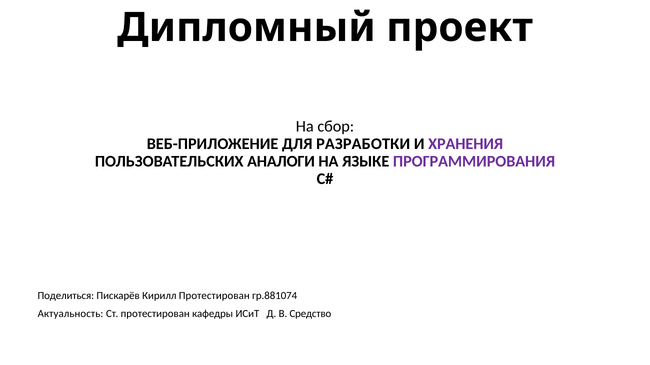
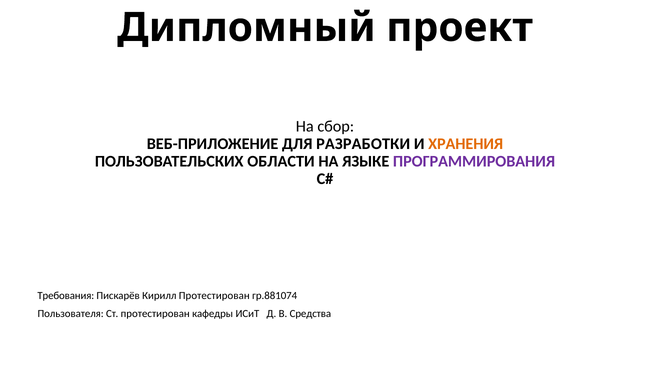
ХРАНЕНИЯ colour: purple -> orange (466, 144)
АНАЛОГИ: АНАЛОГИ -> ОБЛАСТИ (281, 162)
Поделиться: Поделиться -> Требования (66, 296)
Актуальность: Актуальность -> Пользователя (71, 314)
Средство: Средство -> Средства (310, 314)
